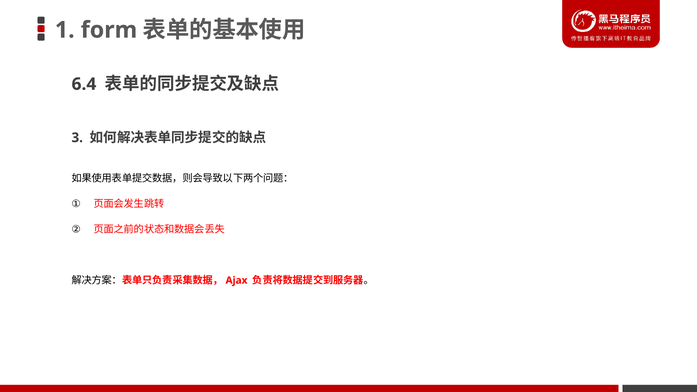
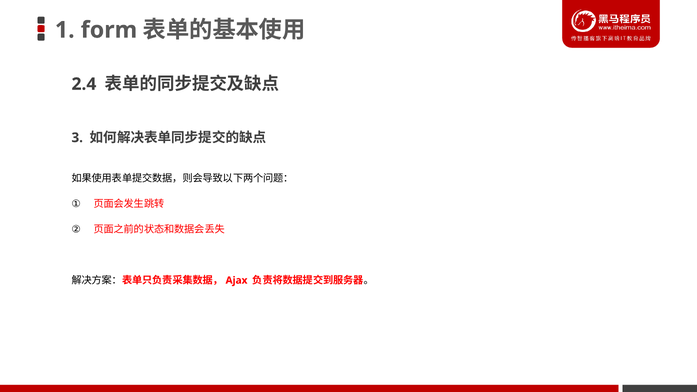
6.4: 6.4 -> 2.4 (84, 84)
